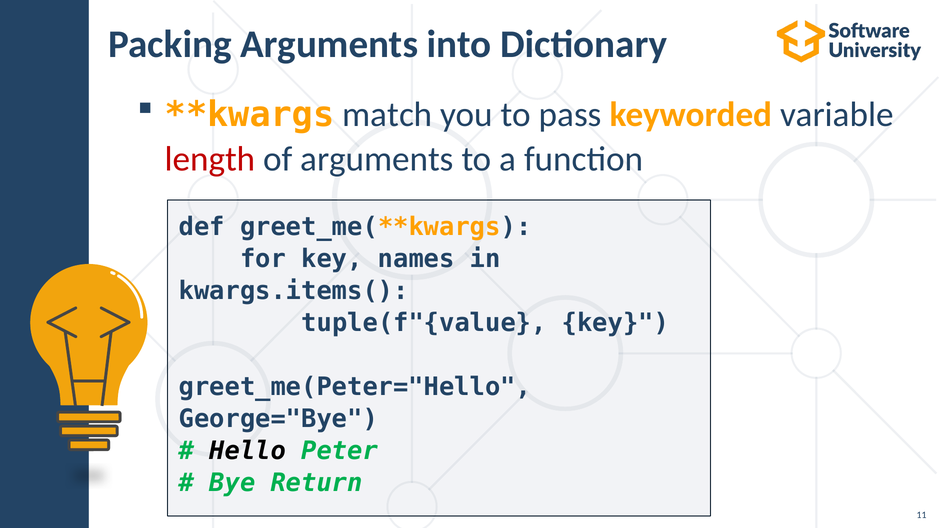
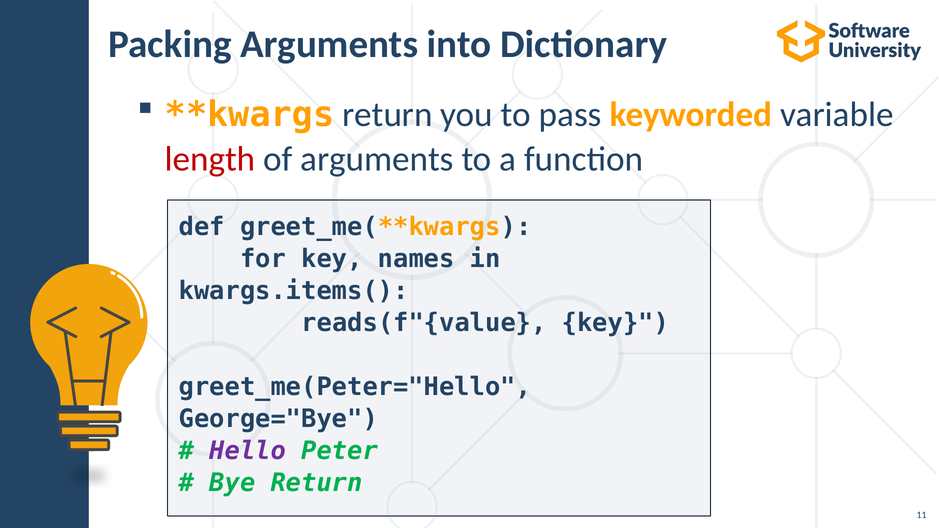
match: match -> return (387, 115)
tuple(f"{value: tuple(f"{value -> reads(f"{value (424, 323)
Hello colour: black -> purple (248, 451)
